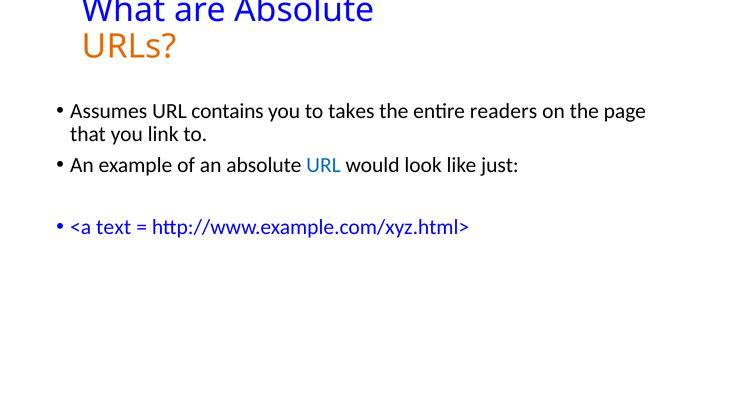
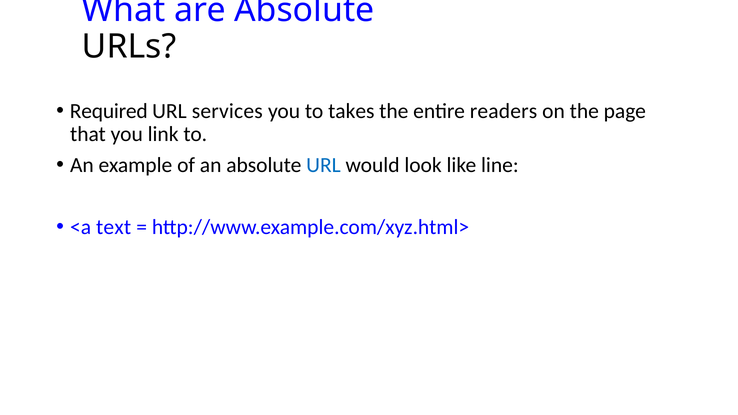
URLs colour: orange -> black (129, 47)
Assumes: Assumes -> Required (109, 111)
contains: contains -> services (227, 111)
just: just -> line (500, 165)
